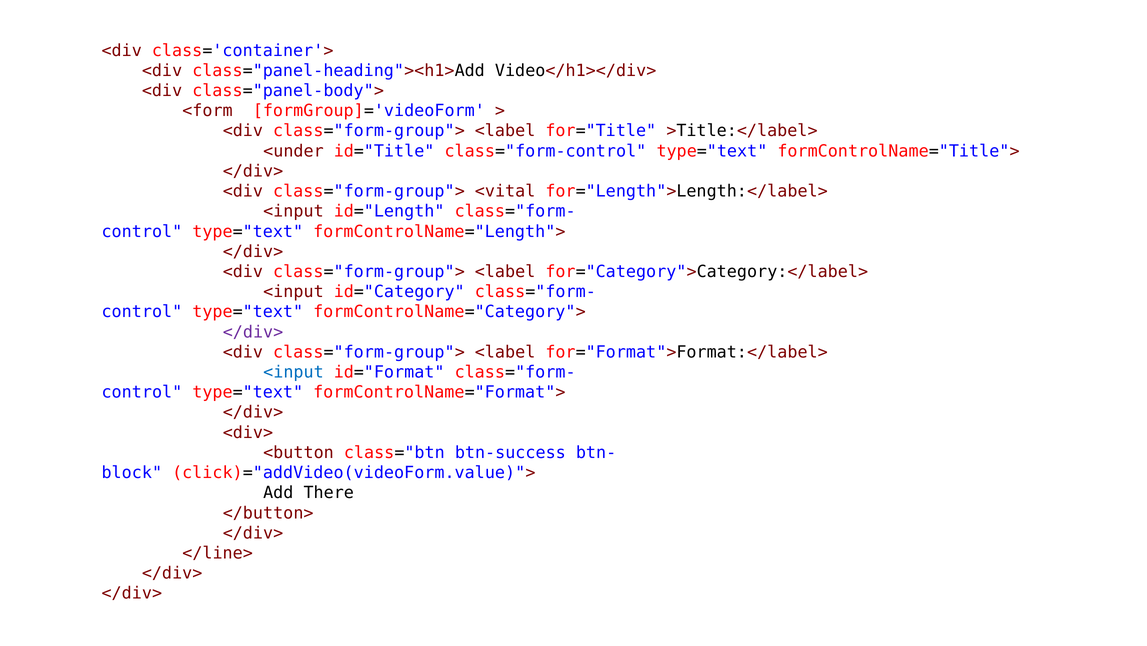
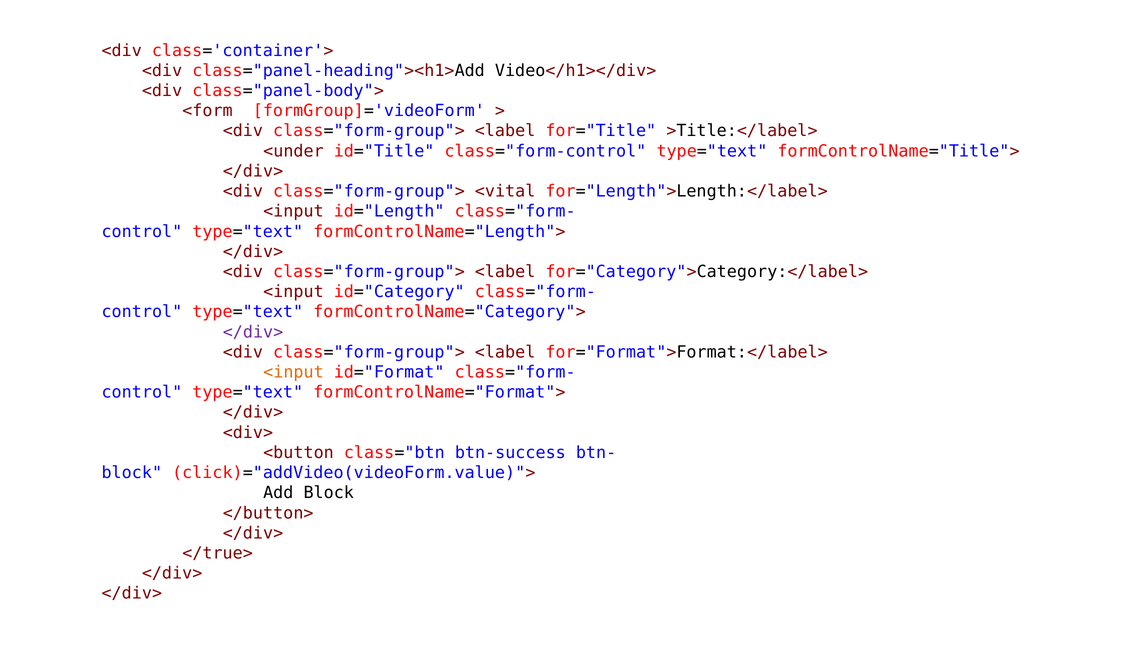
<input colour: blue -> orange (293, 372)
Add There: There -> Block (329, 492)
</line>: </line> -> </true> (218, 553)
